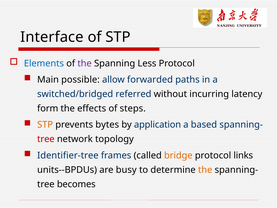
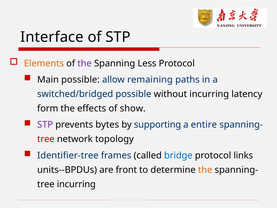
Elements colour: blue -> orange (44, 63)
forwarded: forwarded -> remaining (150, 80)
switched/bridged referred: referred -> possible (133, 94)
steps: steps -> show (133, 108)
STP colour: orange -> purple (45, 125)
application: application -> supporting (158, 125)
based: based -> entire (204, 125)
bridge colour: orange -> blue (178, 155)
busy: busy -> front (126, 170)
tree becomes: becomes -> incurring (76, 184)
